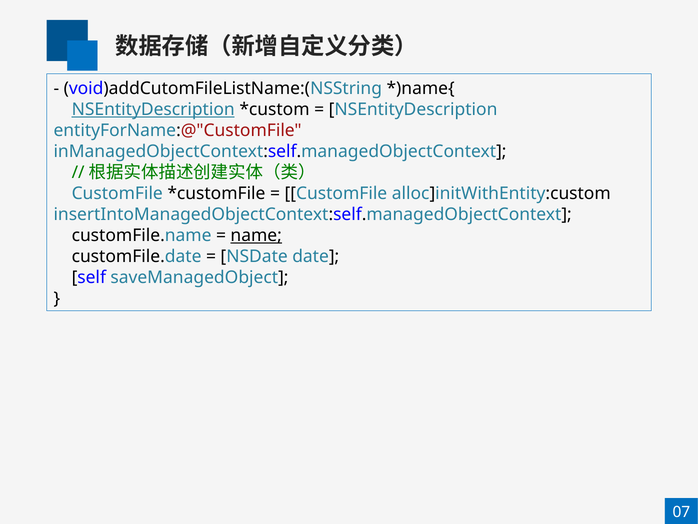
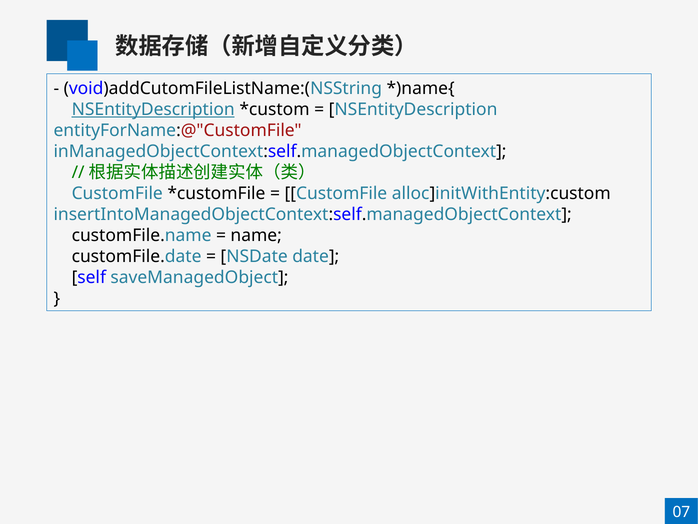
name underline: present -> none (256, 235)
